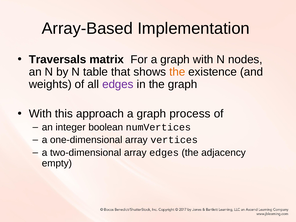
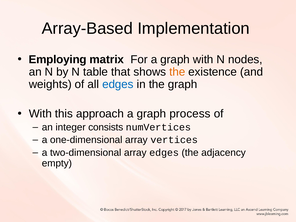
Traversals: Traversals -> Employing (58, 59)
edges colour: purple -> blue (118, 84)
boolean: boolean -> consists (106, 127)
